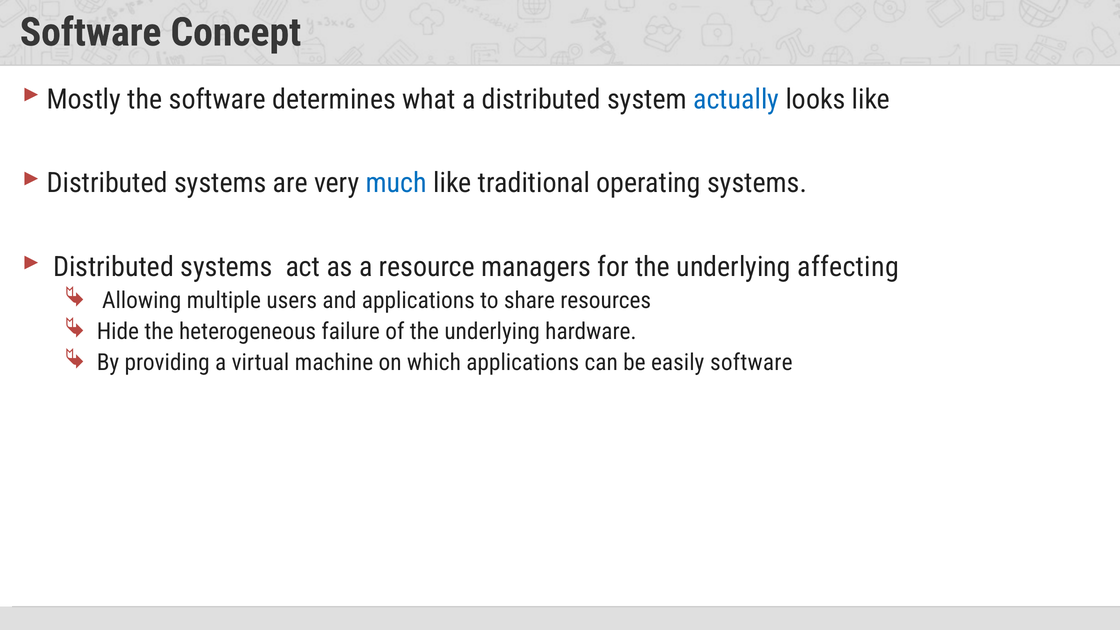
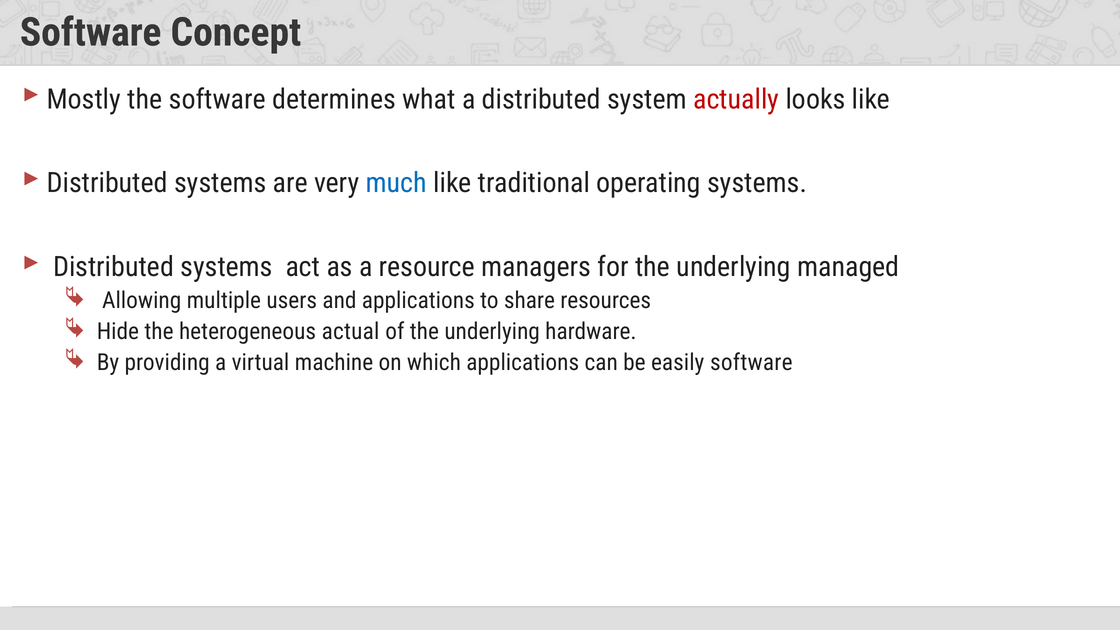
actually colour: blue -> red (736, 99)
affecting: affecting -> managed (848, 267)
failure: failure -> actual (351, 332)
